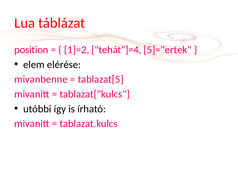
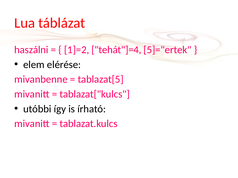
position: position -> haszálni (31, 50)
